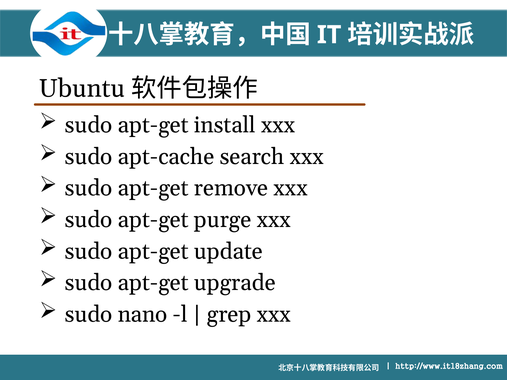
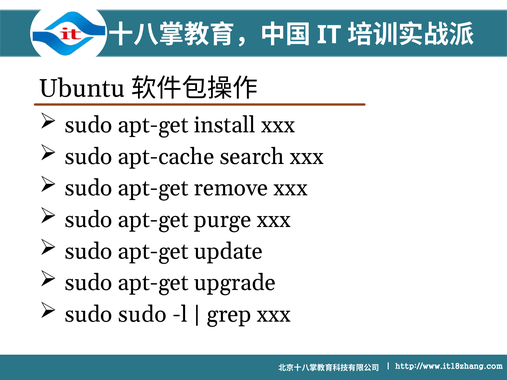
sudo nano: nano -> sudo (142, 315)
